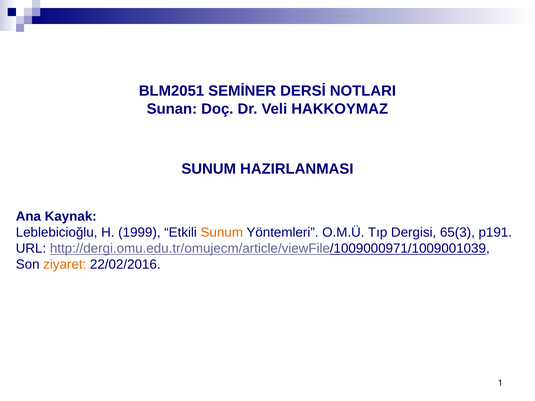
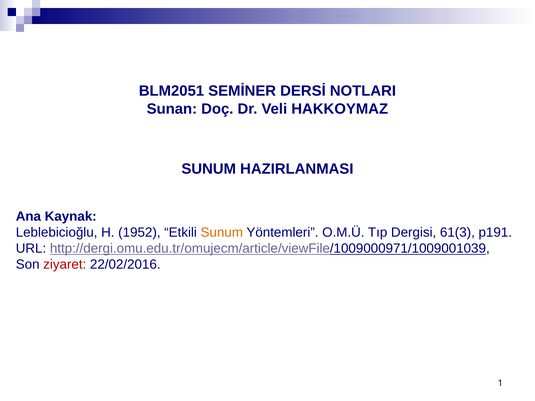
1999: 1999 -> 1952 (139, 233)
65(3: 65(3 -> 61(3 (457, 233)
ziyaret colour: orange -> red (65, 265)
